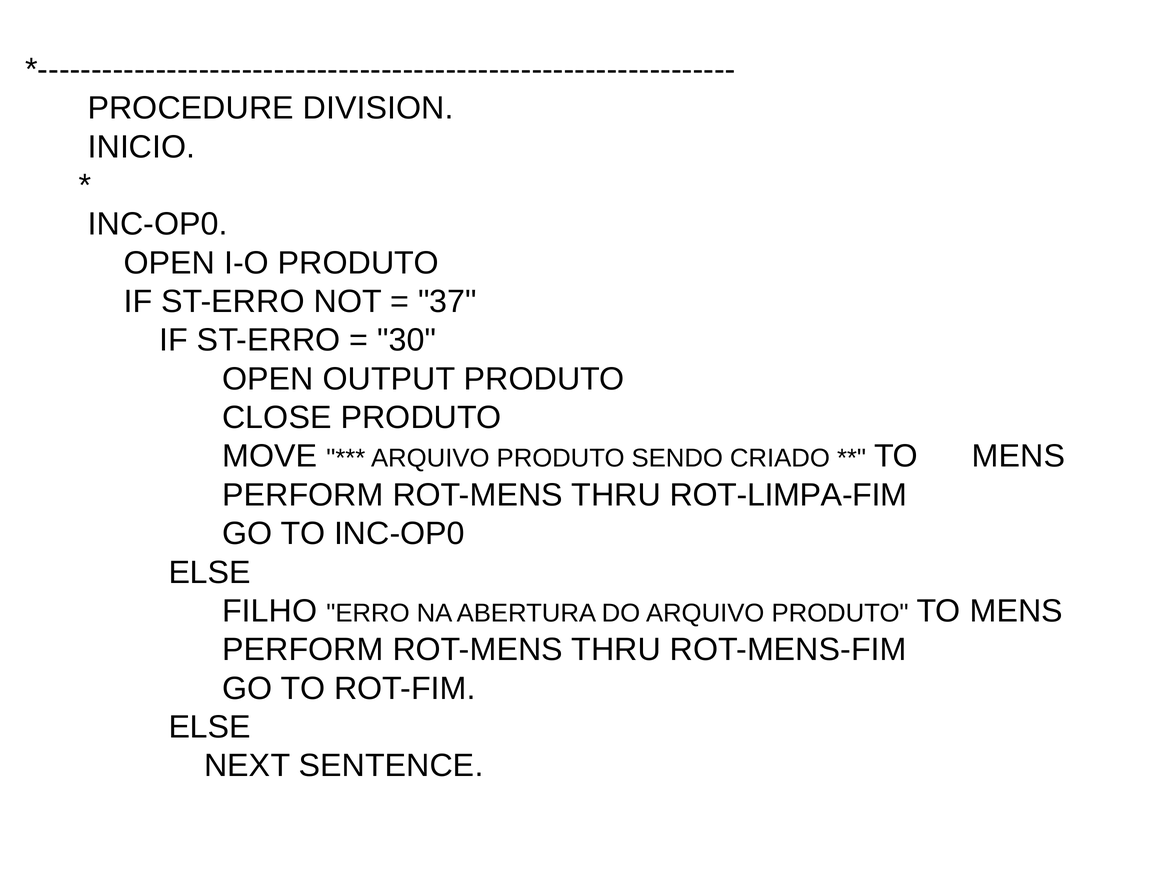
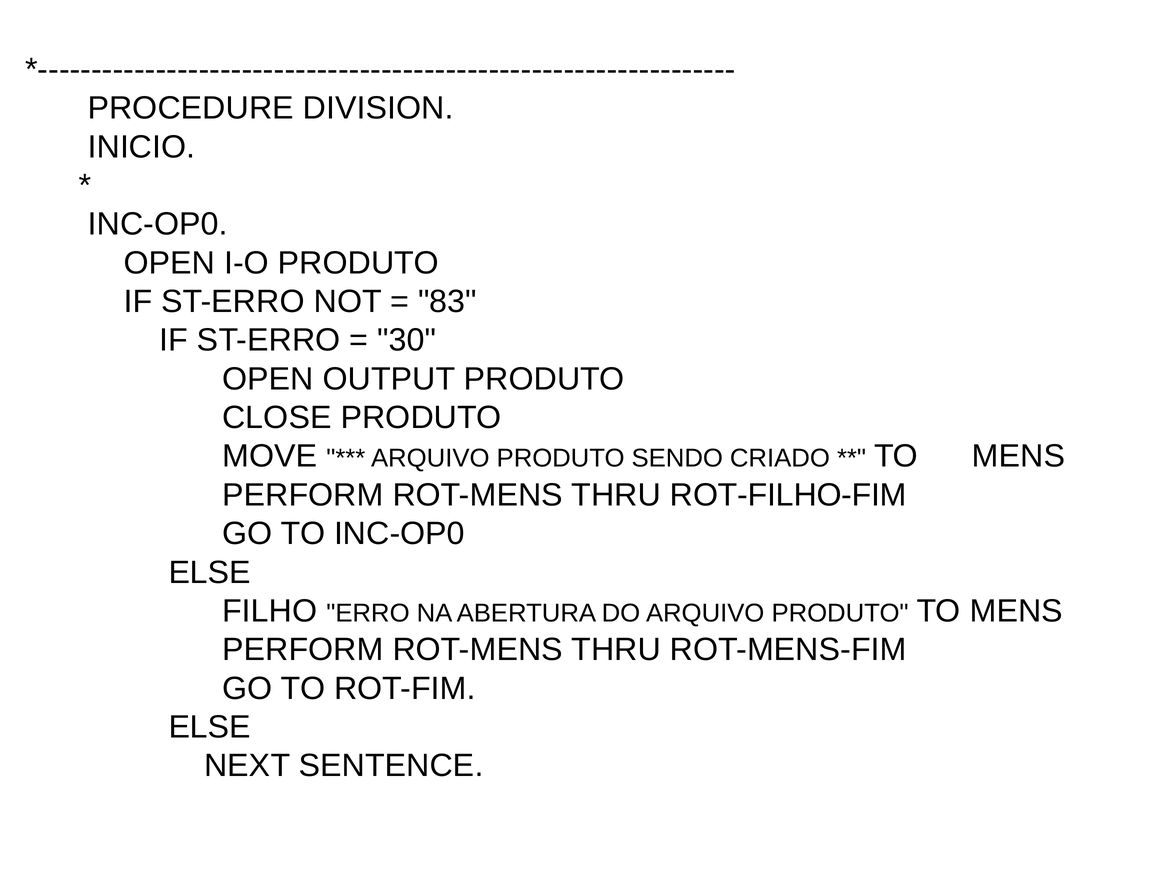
37: 37 -> 83 (447, 302)
ROT-LIMPA-FIM: ROT-LIMPA-FIM -> ROT-FILHO-FIM (788, 495)
